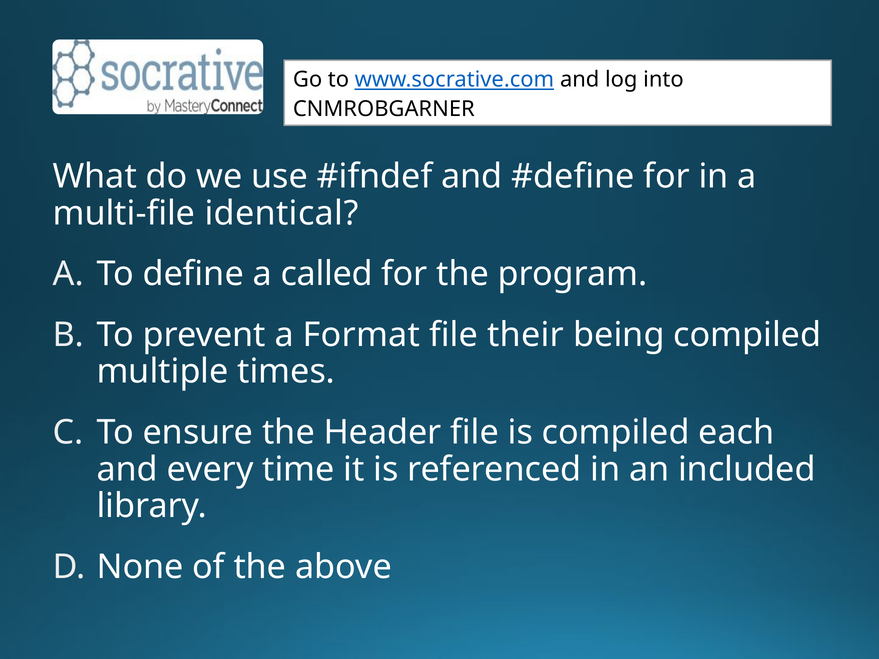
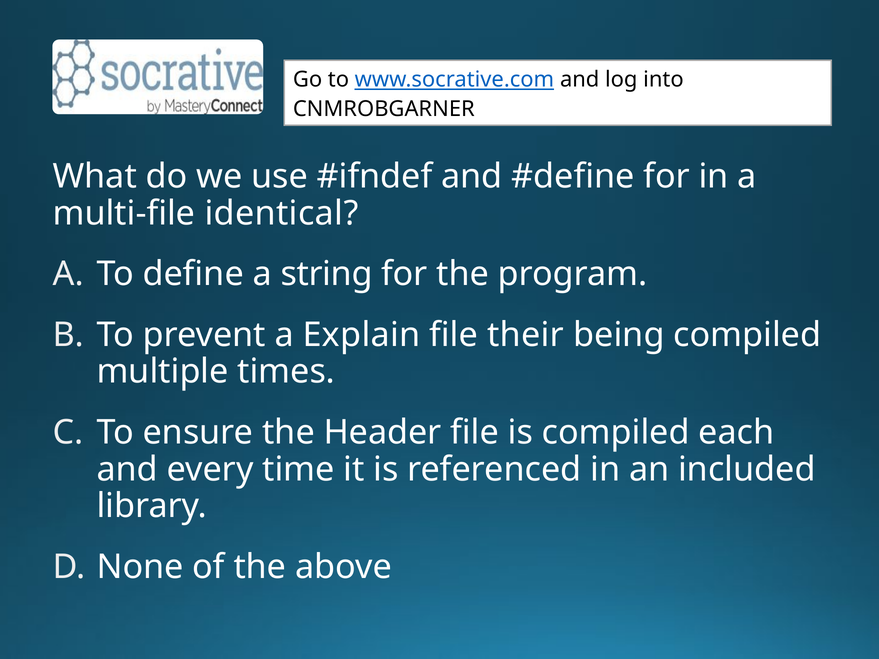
called: called -> string (327, 274)
Format: Format -> Explain (361, 335)
